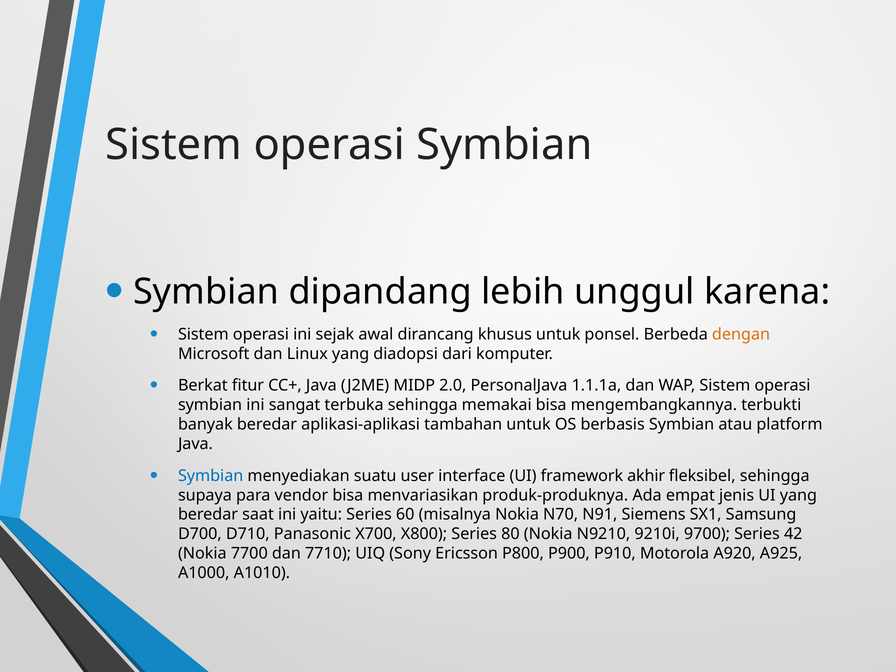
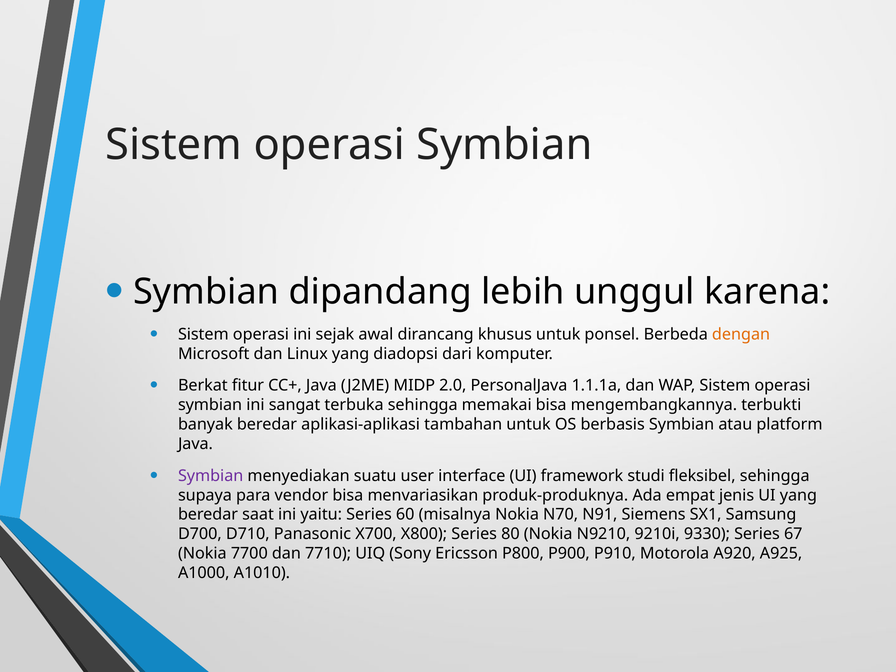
Symbian colour: blue -> purple (211, 476)
akhir: akhir -> studi (646, 476)
9700: 9700 -> 9330 (707, 534)
42: 42 -> 67 (793, 534)
